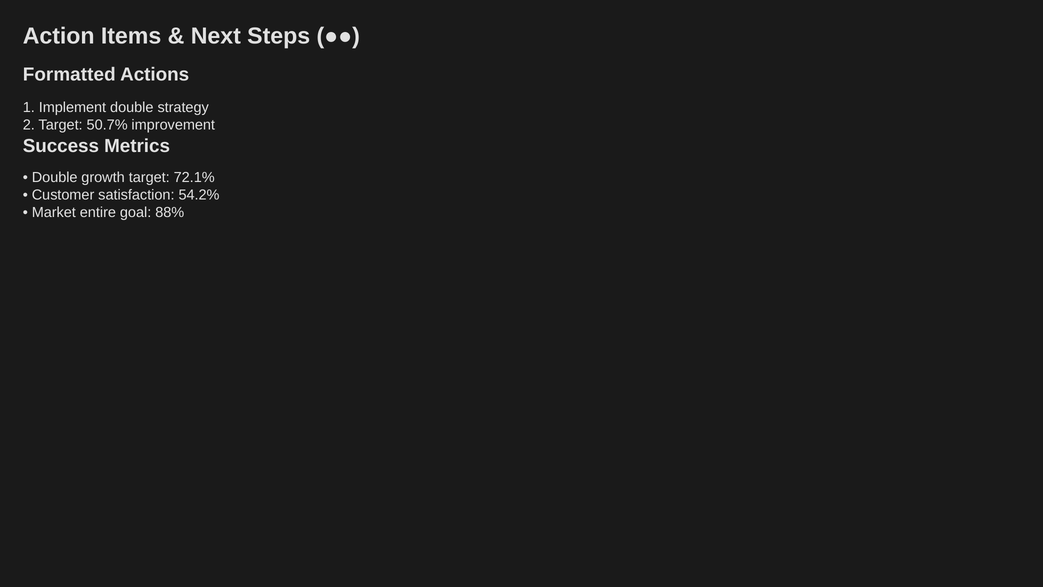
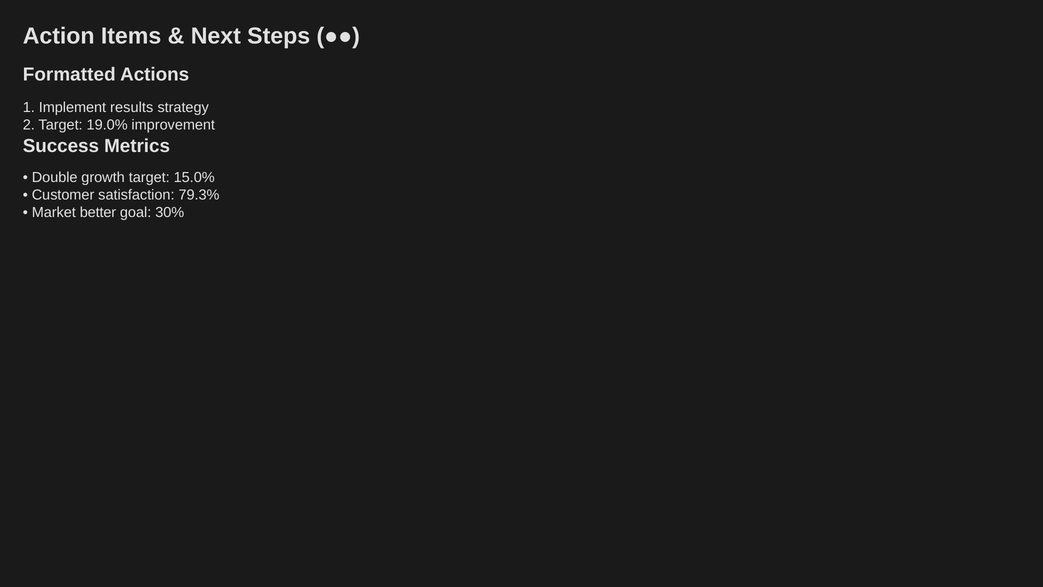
Implement double: double -> results (132, 107)
50.7%: 50.7% -> 19.0% (107, 125)
72.1%: 72.1% -> 15.0% (194, 178)
54.2%: 54.2% -> 79.3% (199, 195)
entire: entire -> better (98, 212)
88%: 88% -> 30% (170, 212)
